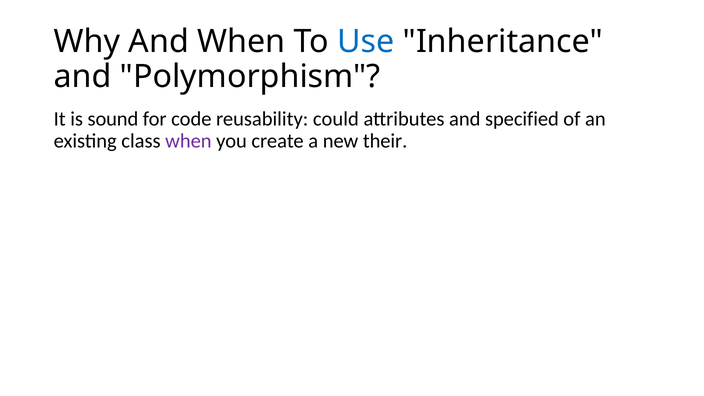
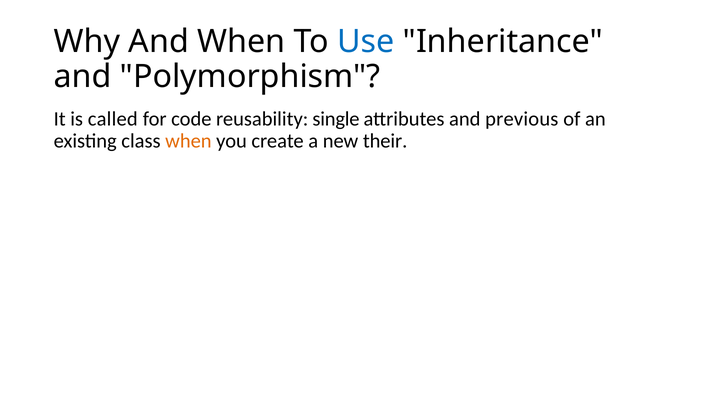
sound: sound -> called (113, 119)
could: could -> single (336, 119)
specified: specified -> previous (522, 119)
when colour: purple -> orange (188, 141)
